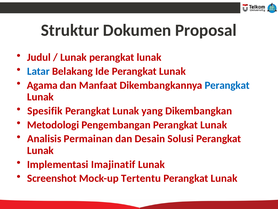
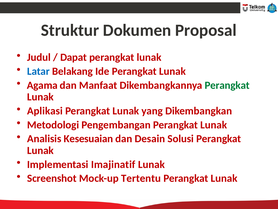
Lunak: Lunak -> Dapat (74, 57)
Perangkat colour: blue -> green (227, 85)
Spesifik: Spesifik -> Aplikasi (45, 111)
Permainan: Permainan -> Kesesuaian (88, 138)
